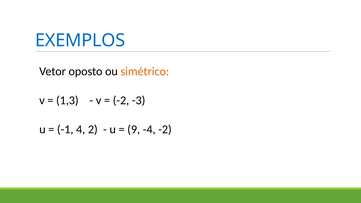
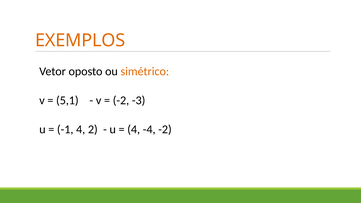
EXEMPLOS colour: blue -> orange (80, 40)
1,3: 1,3 -> 5,1 (67, 100)
9: 9 -> 4 (134, 129)
